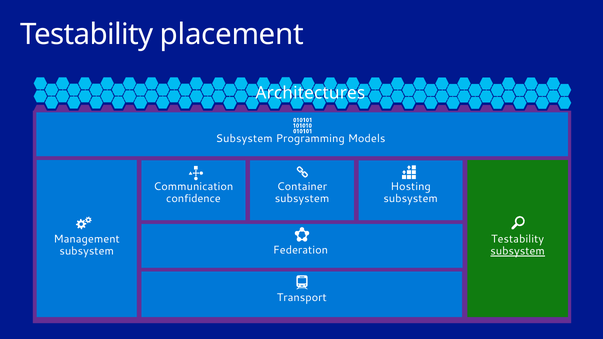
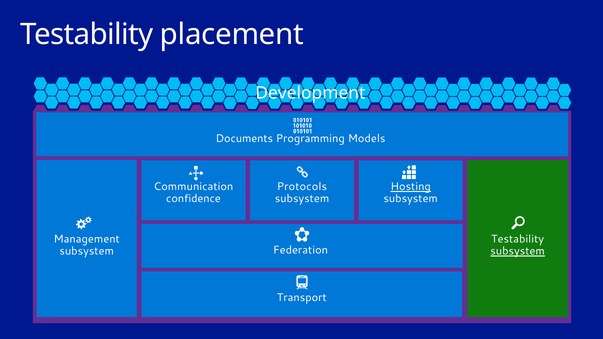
Architectures: Architectures -> Development (310, 93)
Subsystem: Subsystem -> Documents (244, 139)
Container: Container -> Protocols (302, 187)
Hosting underline: none -> present (411, 187)
